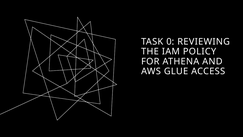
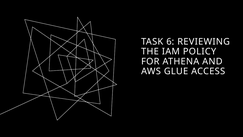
0: 0 -> 6 (170, 42)
